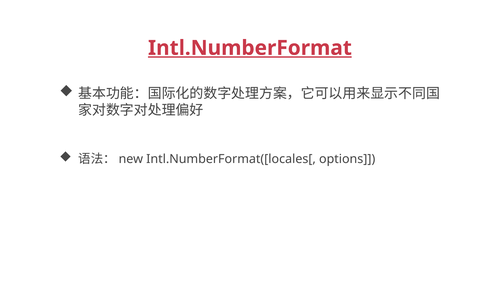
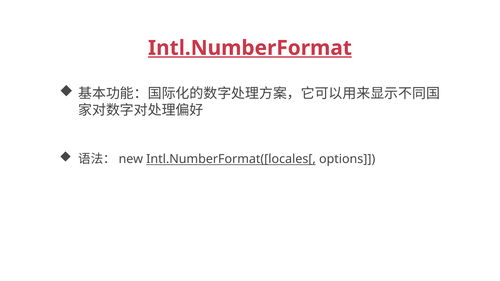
Intl.NumberFormat([locales[ underline: none -> present (231, 159)
